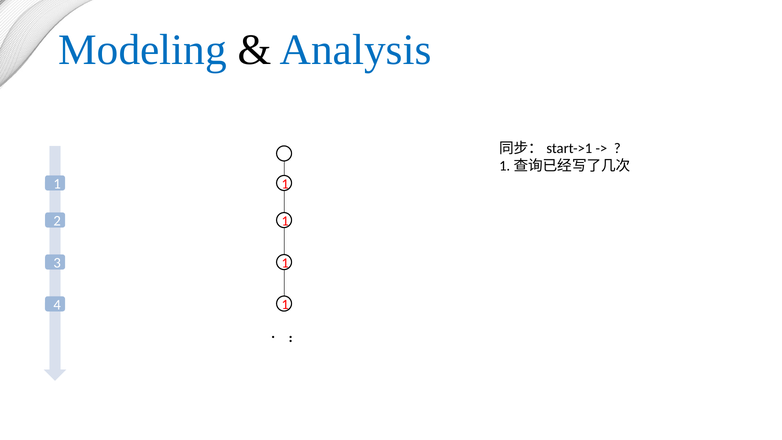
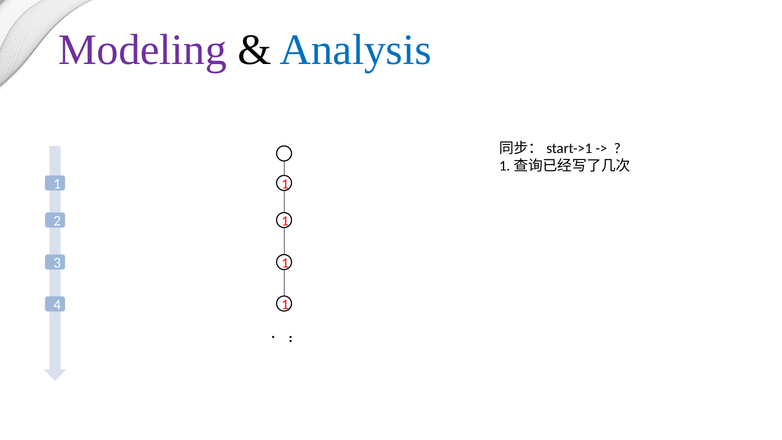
Modeling colour: blue -> purple (143, 50)
